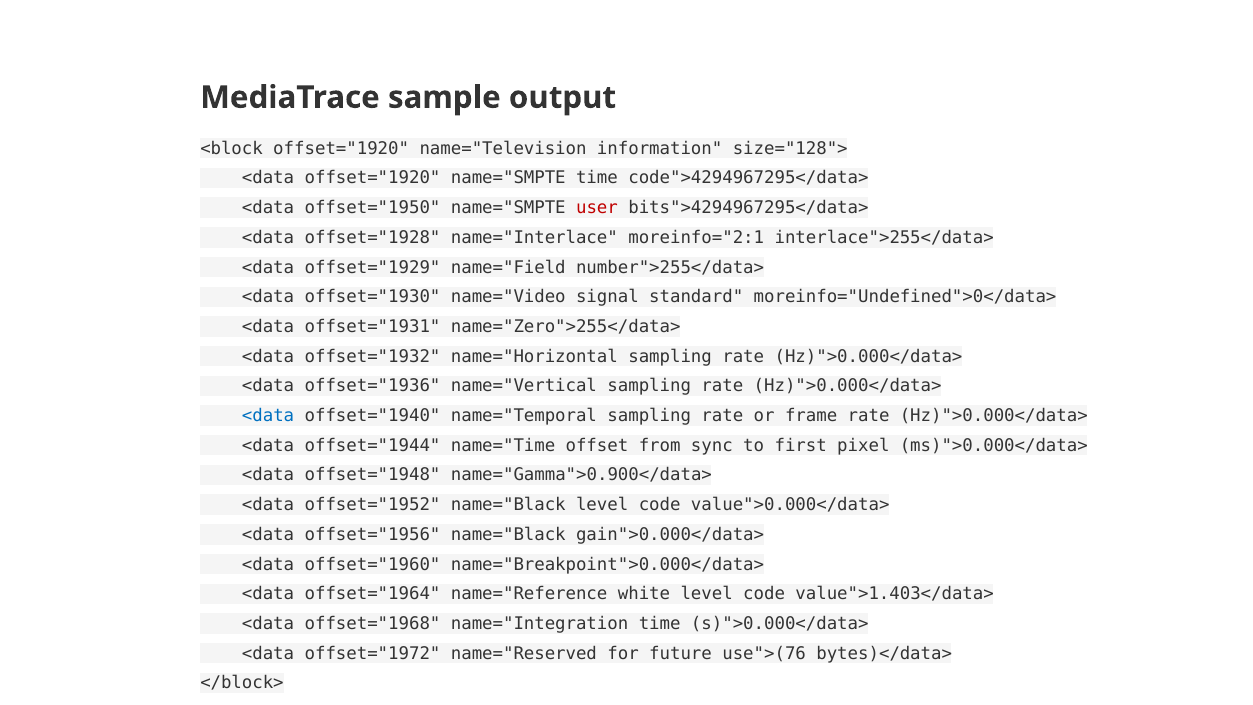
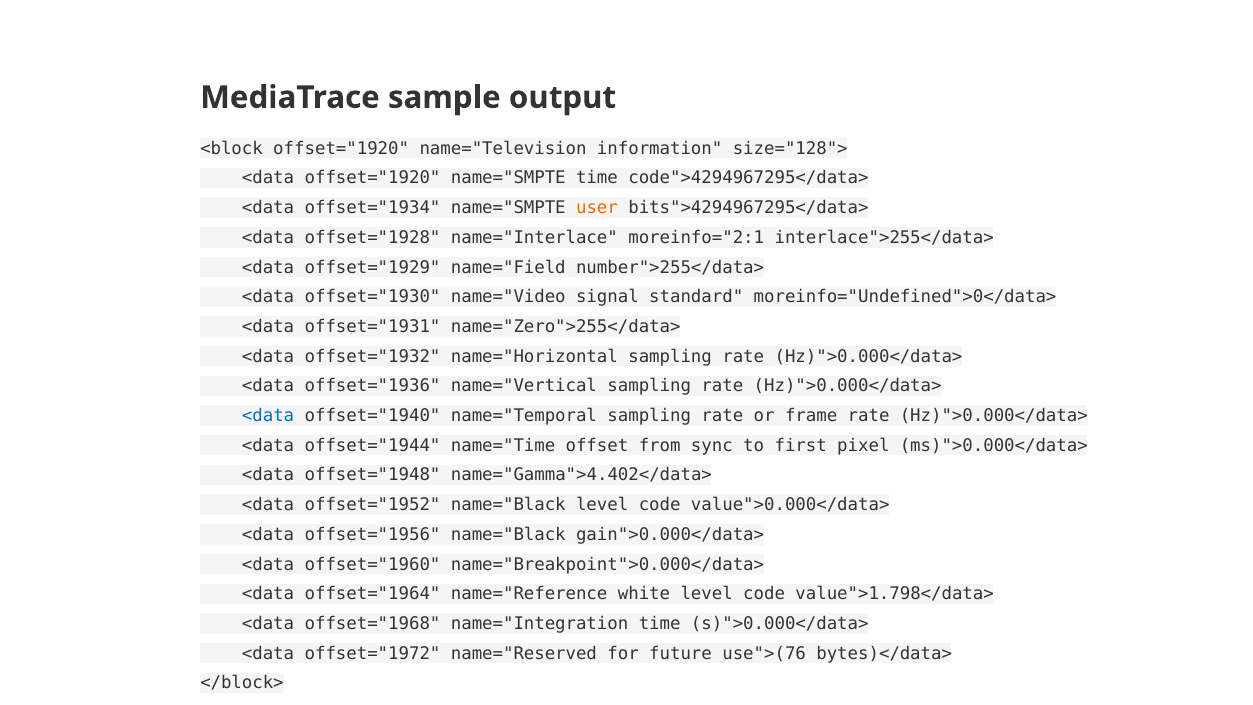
offset="1950: offset="1950 -> offset="1934 (373, 208)
user colour: red -> orange (597, 208)
name="Gamma">0.900</data>: name="Gamma">0.900</data> -> name="Gamma">4.402</data> (581, 475)
value">1.403</data>: value">1.403</data> -> value">1.798</data> (895, 594)
